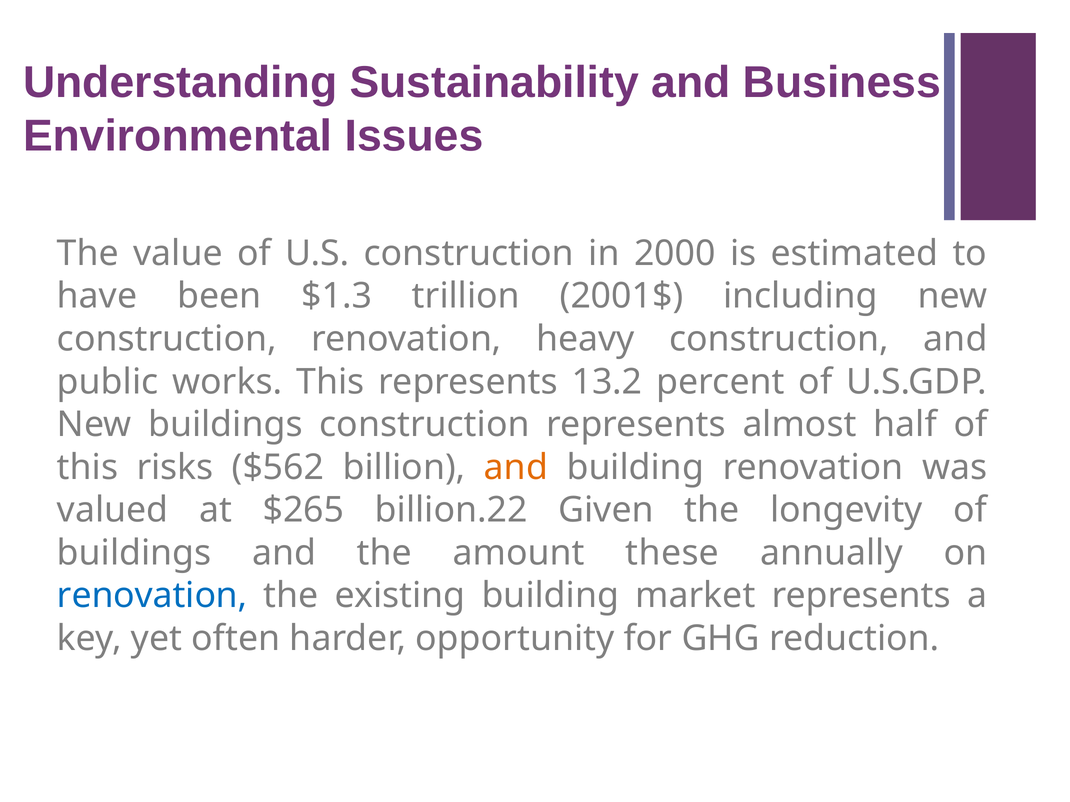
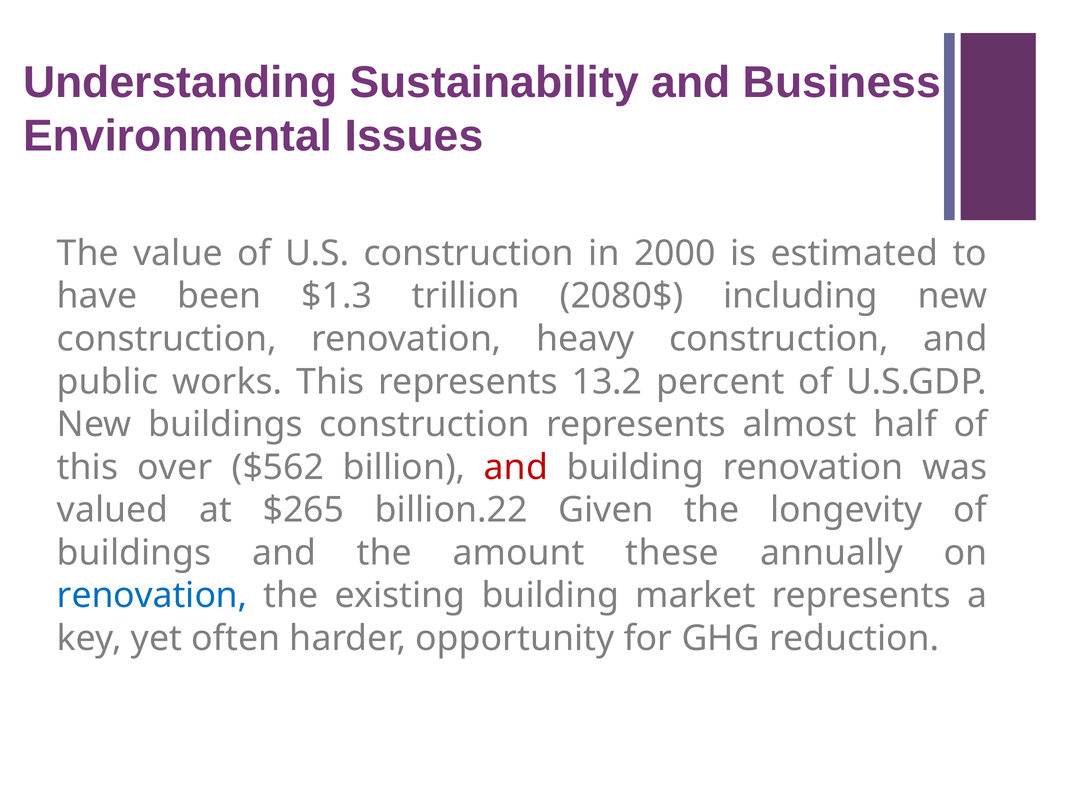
2001$: 2001$ -> 2080$ (622, 296)
risks: risks -> over (175, 468)
and colour: orange -> red (516, 468)
